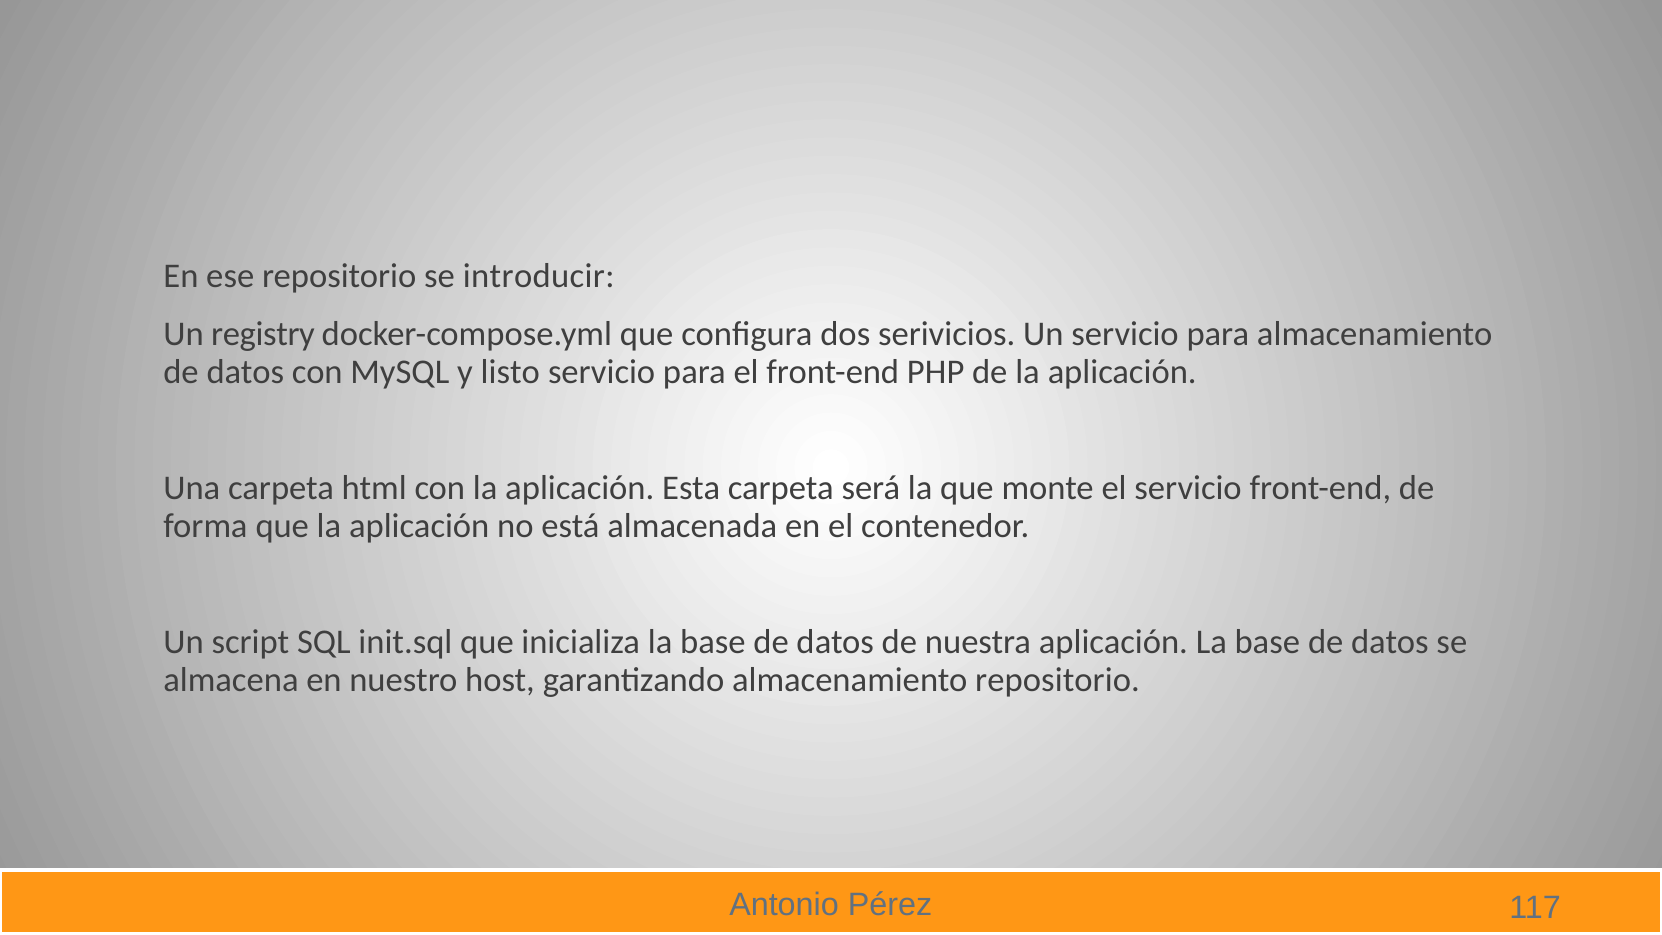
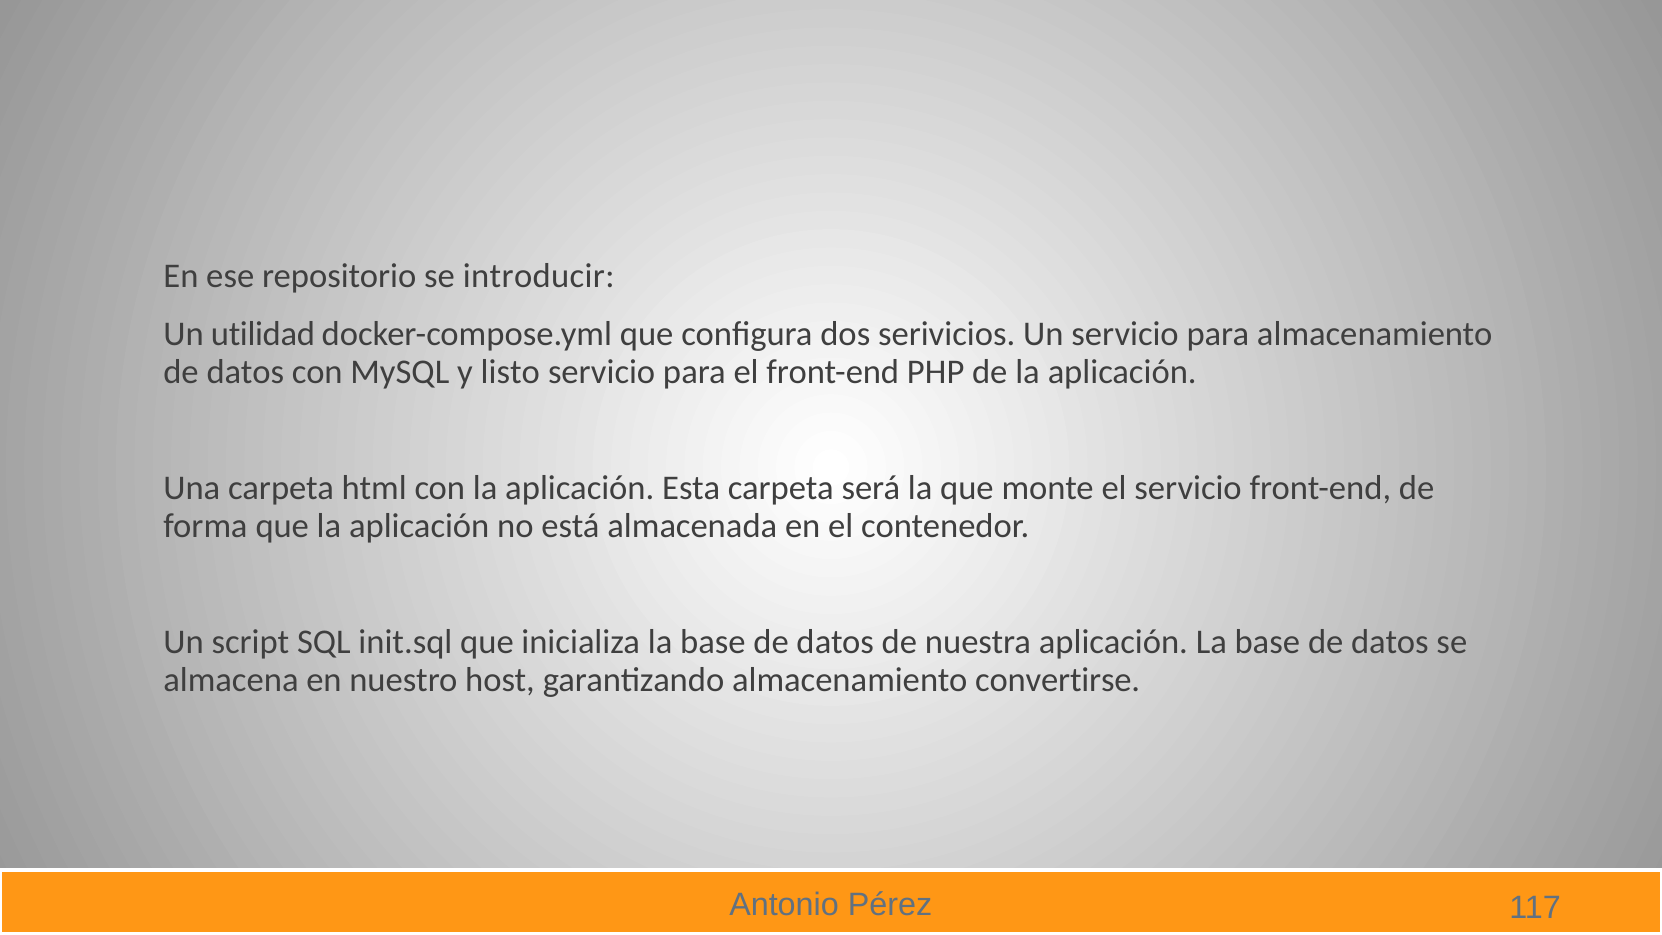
registry: registry -> utilidad (263, 335)
almacenamiento repositorio: repositorio -> convertirse (1058, 680)
